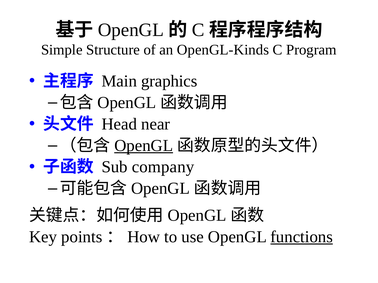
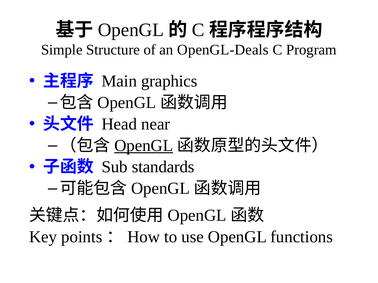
OpenGL-Kinds: OpenGL-Kinds -> OpenGL-Deals (223, 50)
company: company -> standards (163, 167)
functions underline: present -> none (302, 237)
